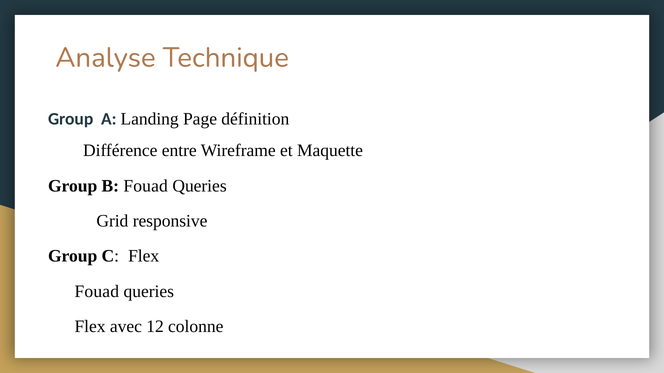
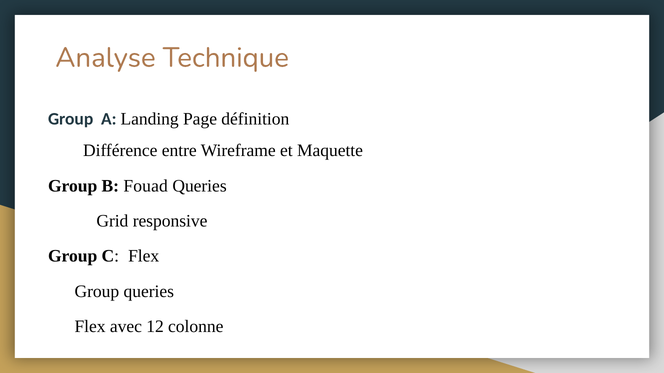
Fouad: Fouad -> Group (97, 292)
